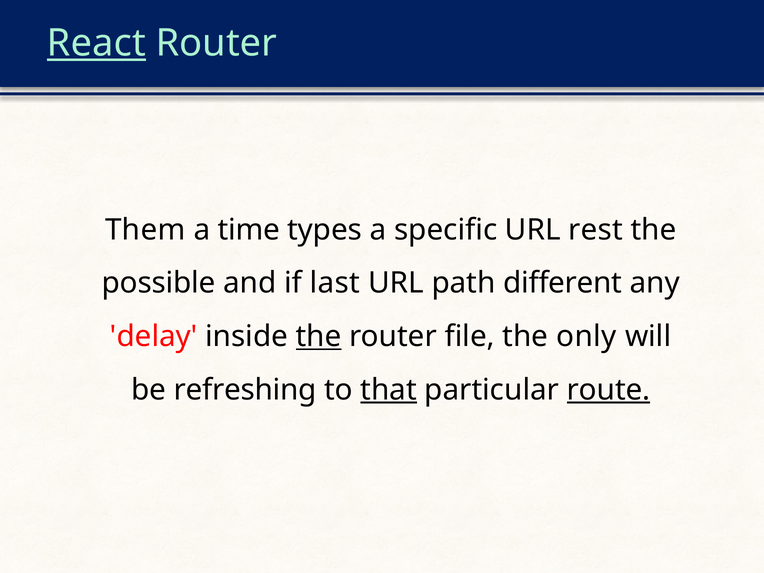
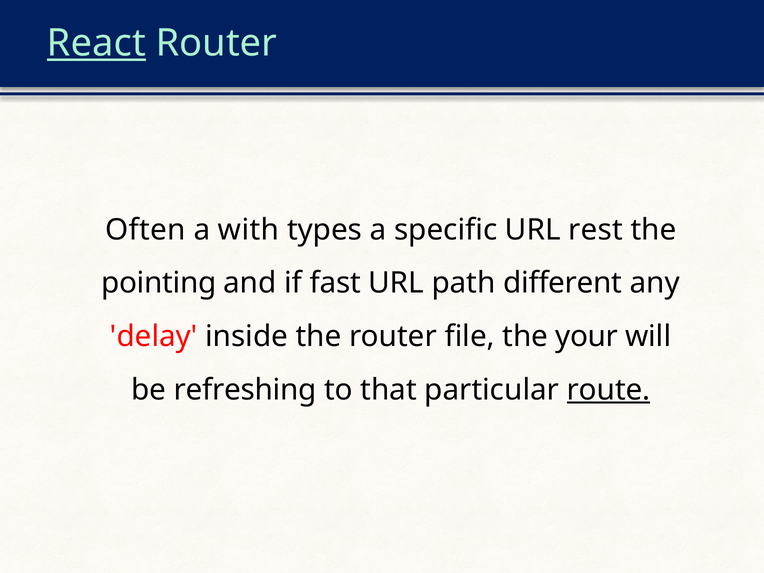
Them: Them -> Often (145, 230)
time: time -> with (248, 230)
possible: possible -> pointing (159, 283)
last: last -> fast (335, 283)
the underline: present -> none (319, 336)
only: only -> your (587, 336)
that underline: present -> none (389, 390)
